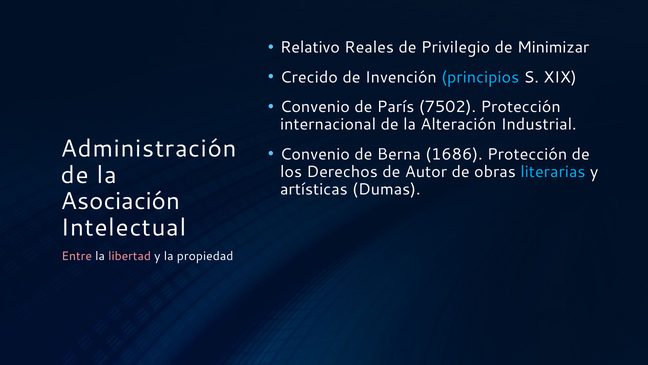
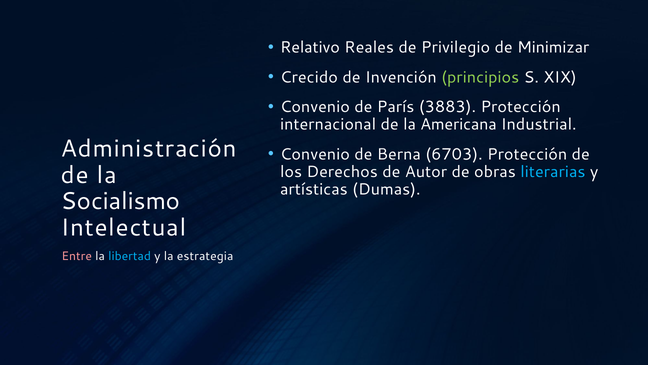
principios colour: light blue -> light green (480, 77)
7502: 7502 -> 3883 (447, 107)
Alteración: Alteración -> Americana (458, 124)
1686: 1686 -> 6703 (454, 154)
Asociación: Asociación -> Socialismo (121, 201)
libertad colour: pink -> light blue (130, 256)
propiedad: propiedad -> estrategia (205, 256)
